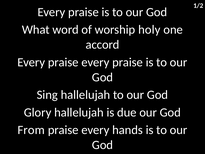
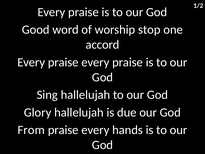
What: What -> Good (36, 30)
holy: holy -> stop (149, 30)
